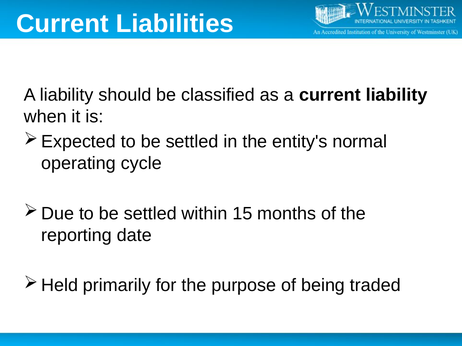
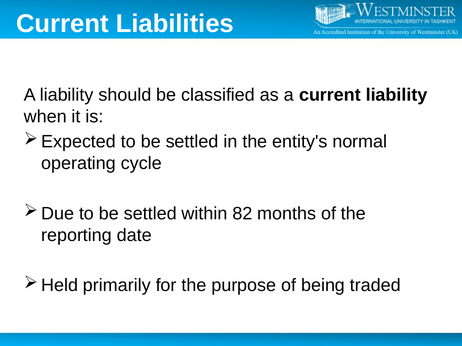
15: 15 -> 82 (242, 214)
